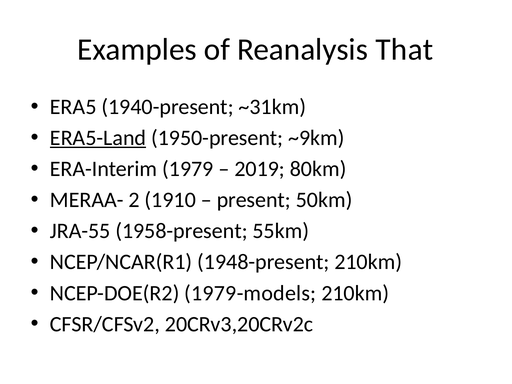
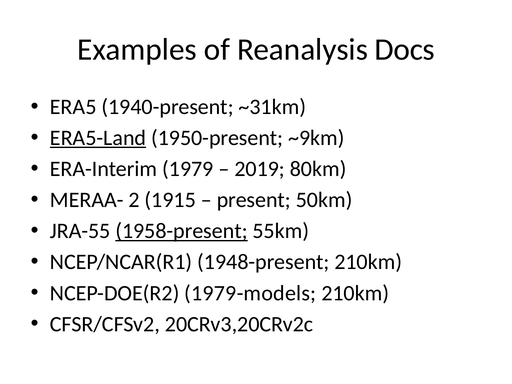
That: That -> Docs (405, 50)
1910: 1910 -> 1915 (170, 200)
1958-present underline: none -> present (181, 231)
